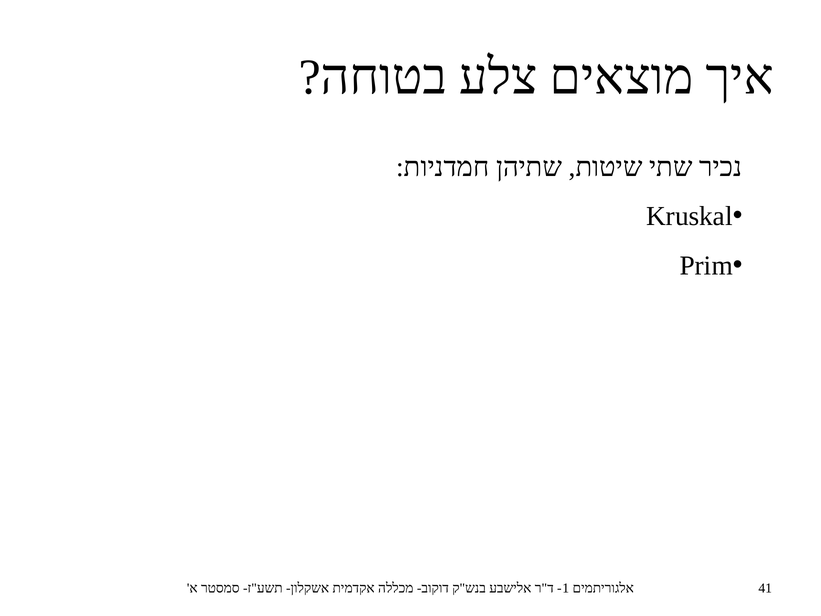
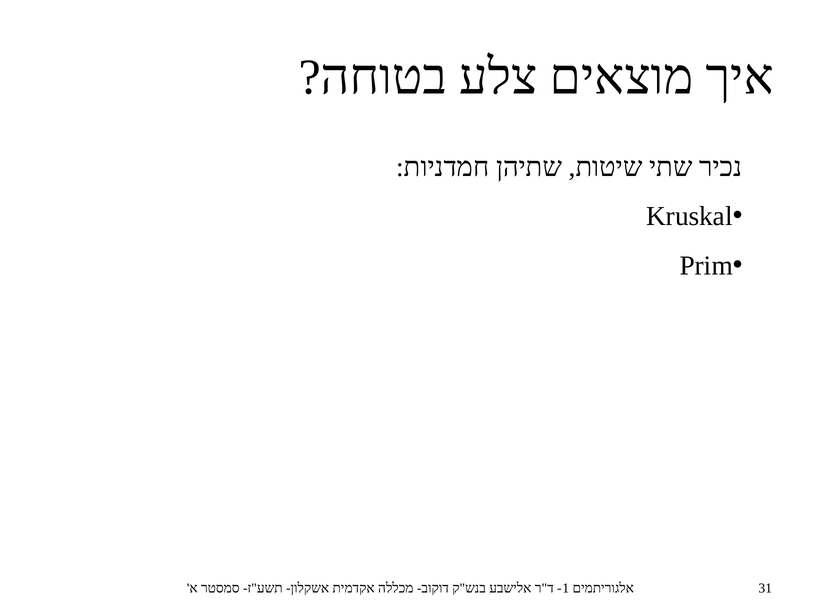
41: 41 -> 31 (765, 588)
